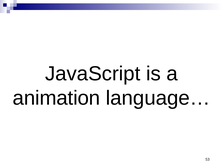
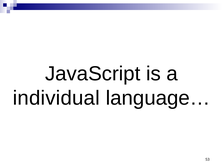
animation: animation -> individual (56, 98)
